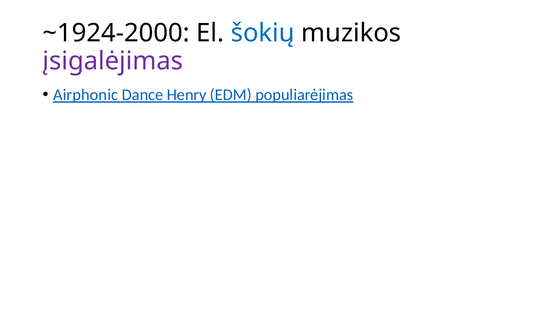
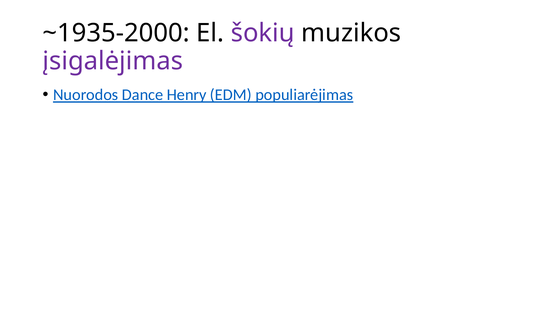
~1924-2000: ~1924-2000 -> ~1935-2000 (116, 33)
šokių colour: blue -> purple (263, 33)
Airphonic: Airphonic -> Nuorodos (86, 95)
